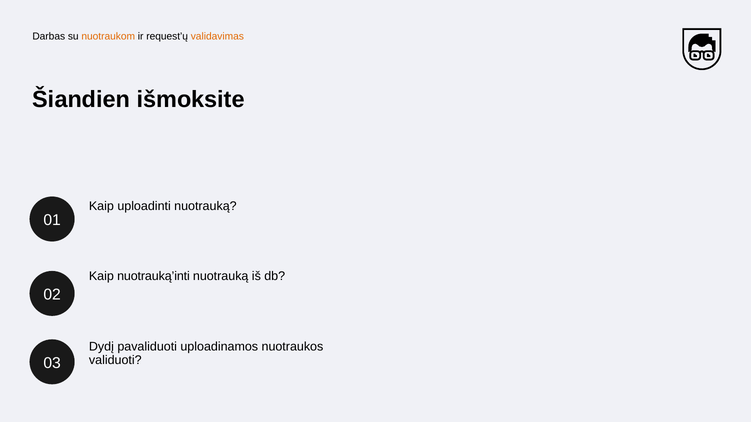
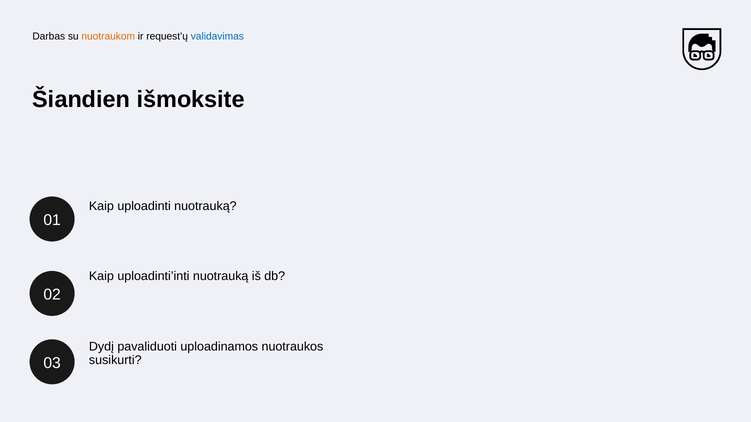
validavimas colour: orange -> blue (217, 37)
nuotrauką’inti: nuotrauką’inti -> uploadinti’inti (153, 277)
validuoti: validuoti -> susikurti (115, 360)
